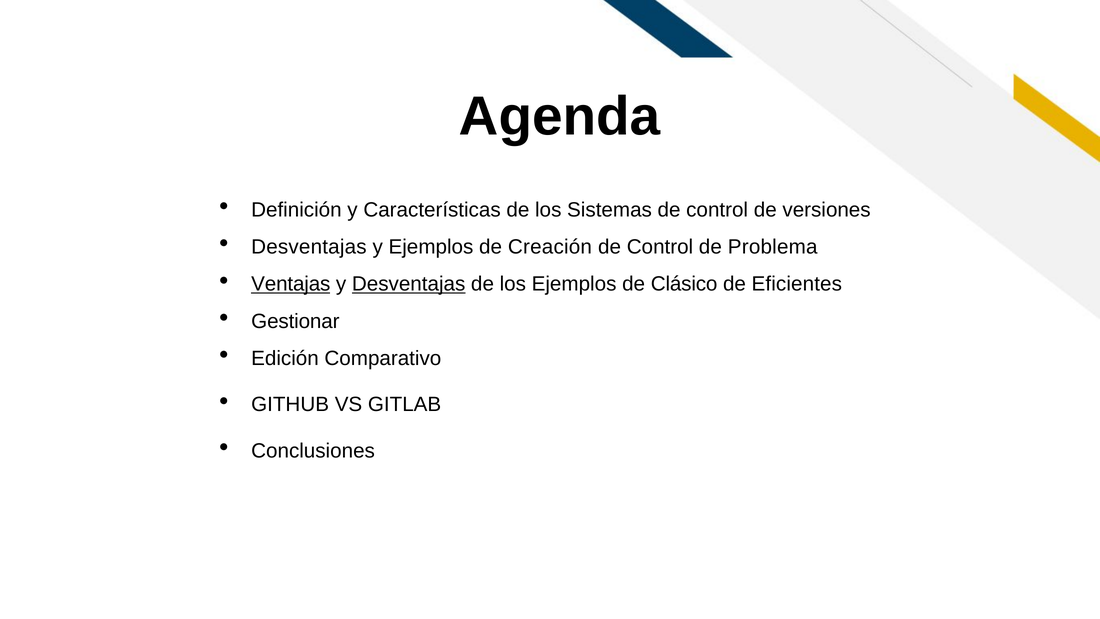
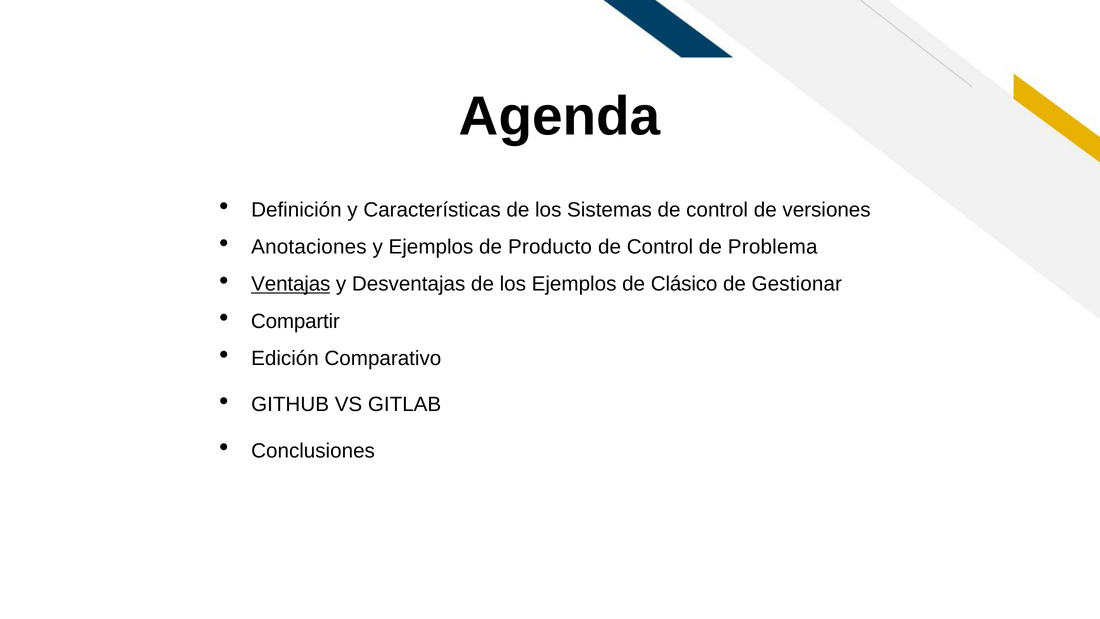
Desventajas: Desventajas -> Anotaciones (309, 247)
Creación: Creación -> Producto (550, 247)
Desventajas underline: present -> none (409, 284)
Eficientes: Eficientes -> Gestionar (797, 284)
Gestionar: Gestionar -> Compartir (295, 321)
